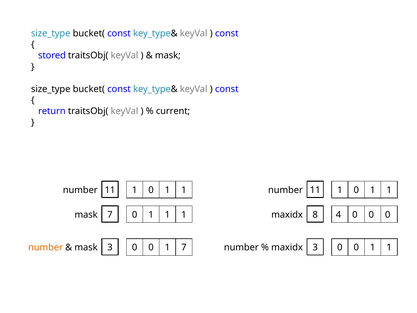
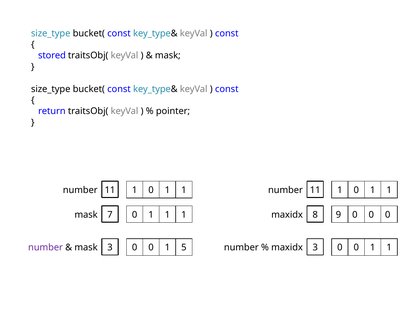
current: current -> pointer (173, 111)
4: 4 -> 9 (338, 215)
number colour: orange -> purple (46, 247)
1 7: 7 -> 5 (184, 247)
